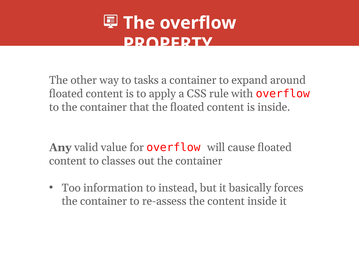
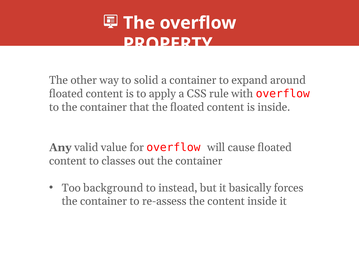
tasks: tasks -> solid (146, 80)
information: information -> background (113, 188)
